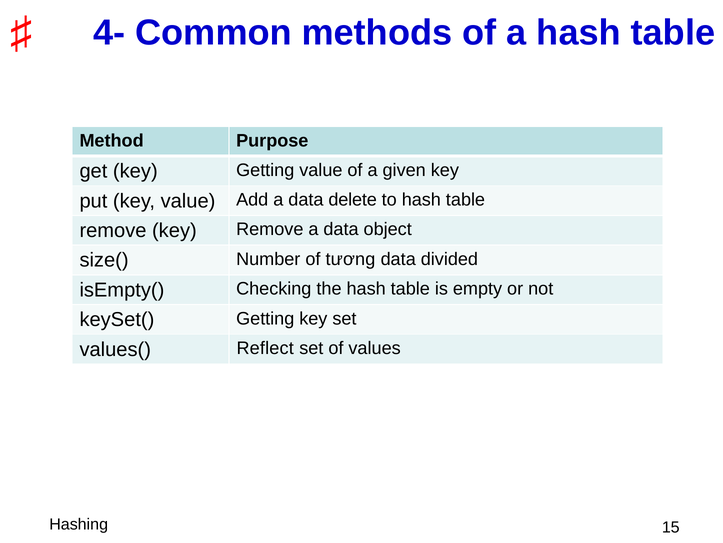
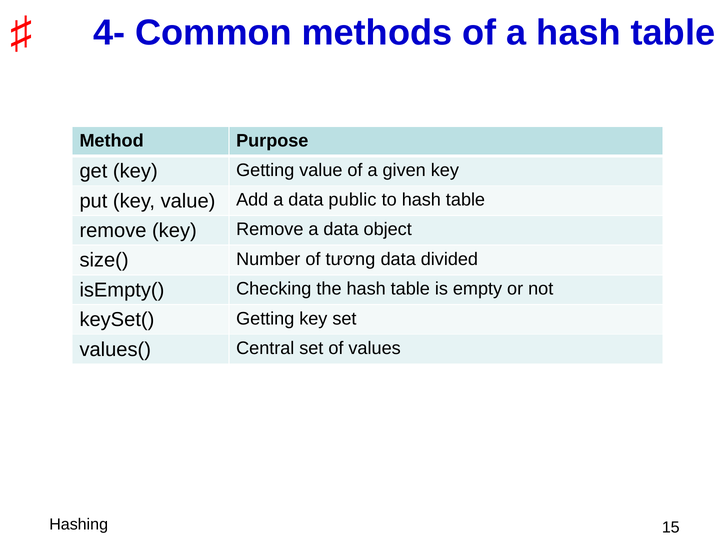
delete: delete -> public (352, 200)
Reflect: Reflect -> Central (265, 348)
